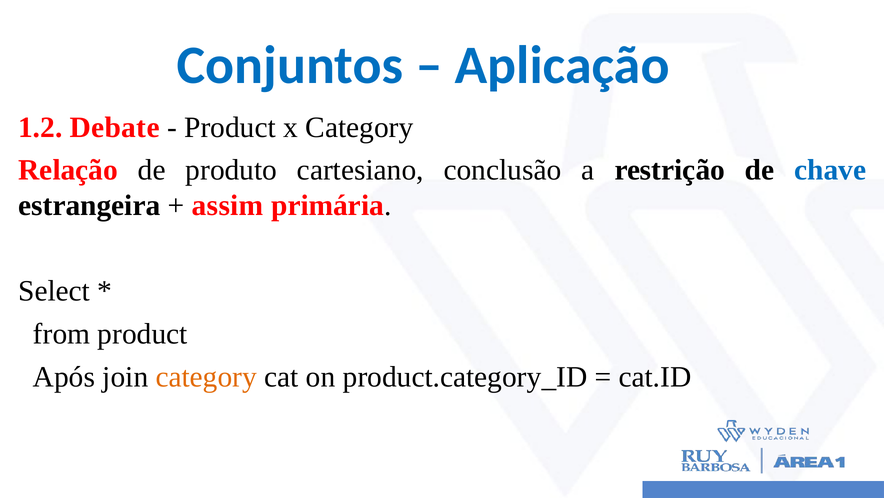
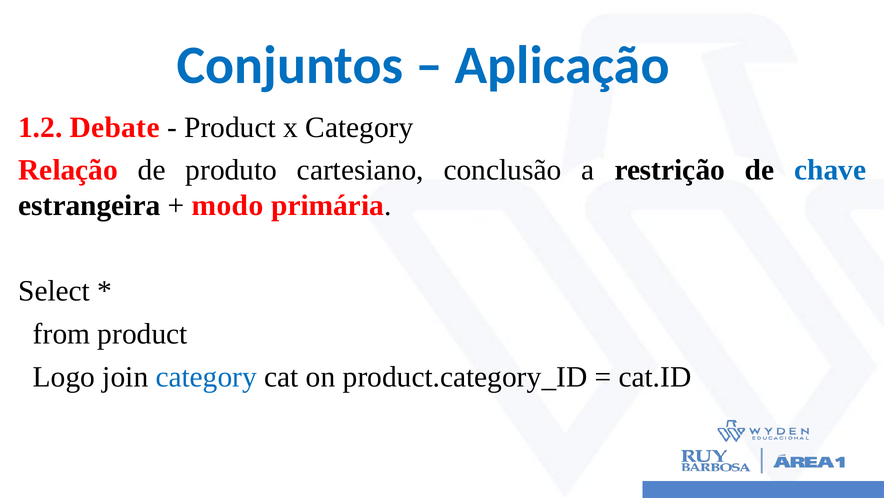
assim: assim -> modo (228, 205)
Após: Após -> Logo (64, 376)
category colour: orange -> blue (206, 376)
